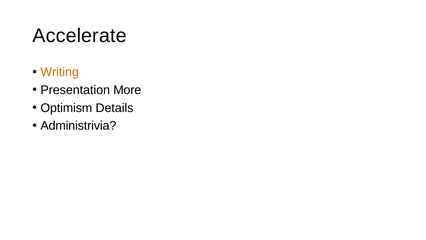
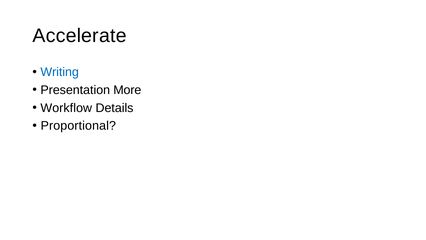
Writing colour: orange -> blue (60, 72)
Optimism: Optimism -> Workflow (66, 108)
Administrivia: Administrivia -> Proportional (78, 126)
